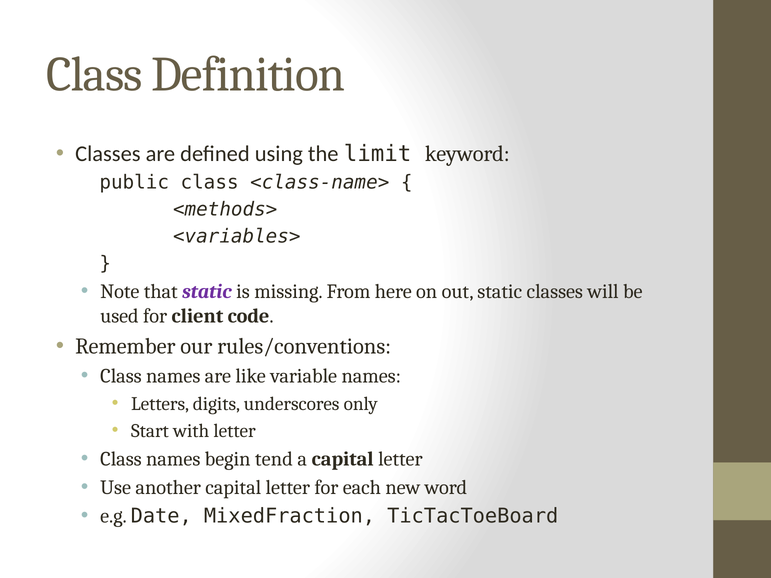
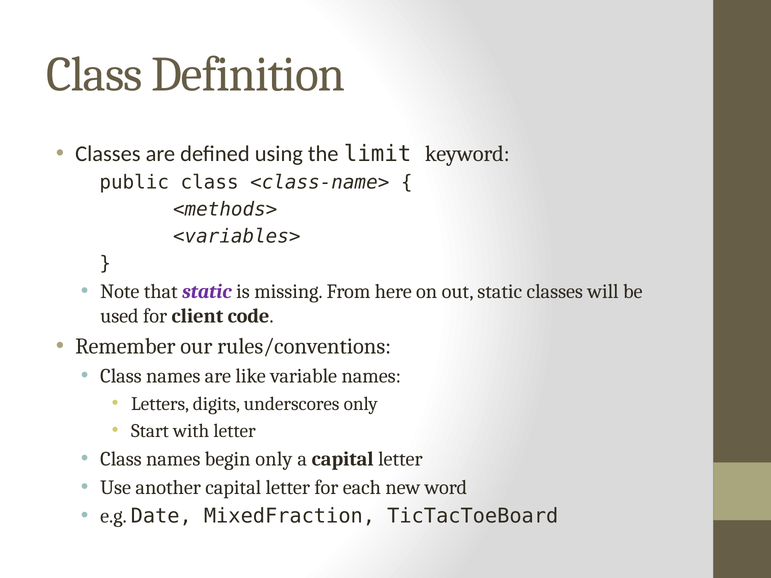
begin tend: tend -> only (274, 459)
